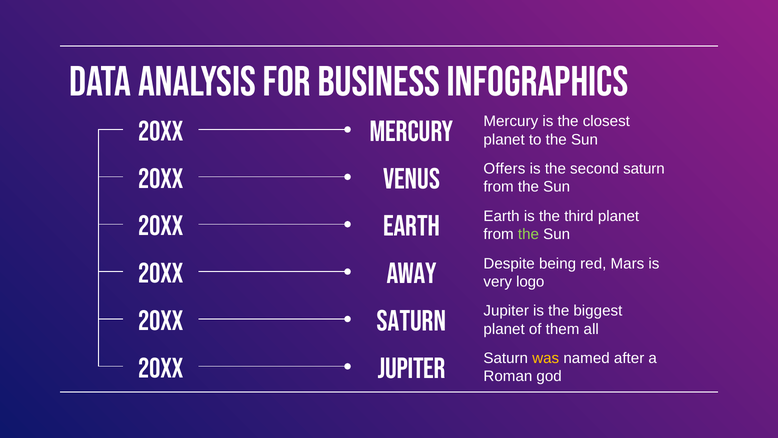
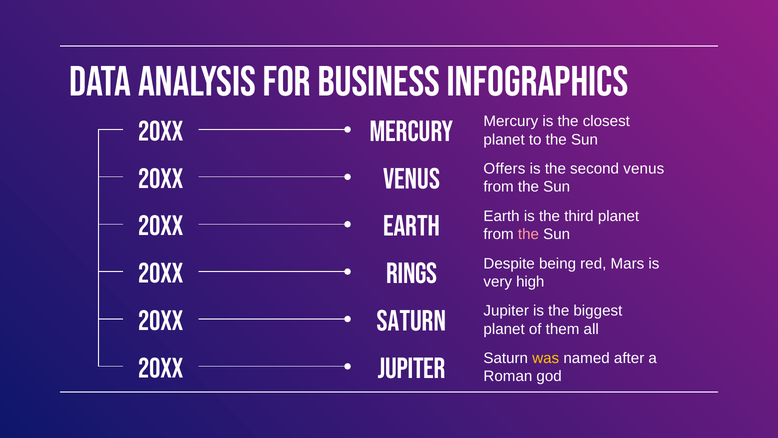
second saturn: saturn -> venus (644, 169)
the colour: light green -> pink (528, 234)
away: away -> rings (412, 273)
logo: logo -> high (530, 281)
